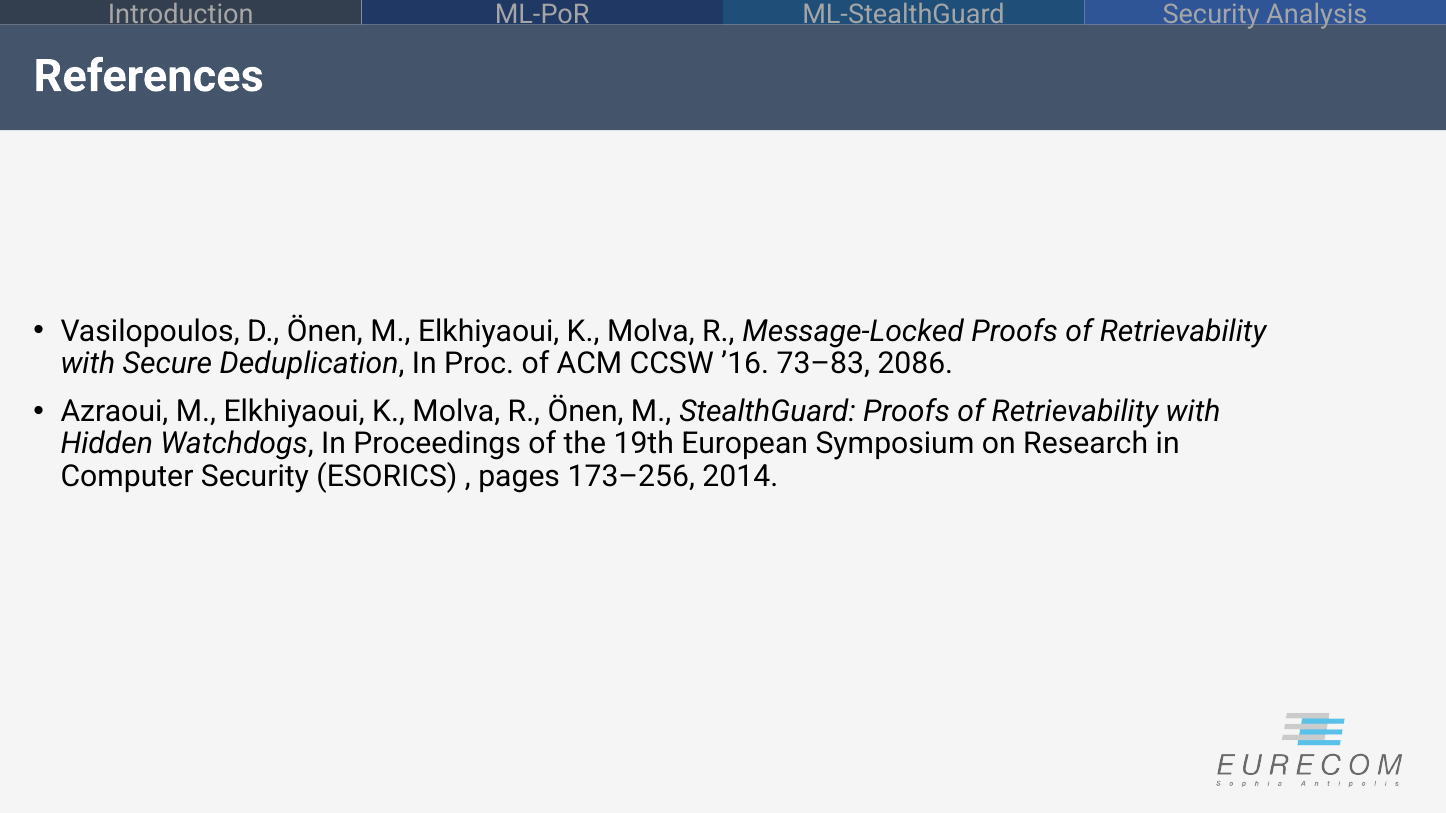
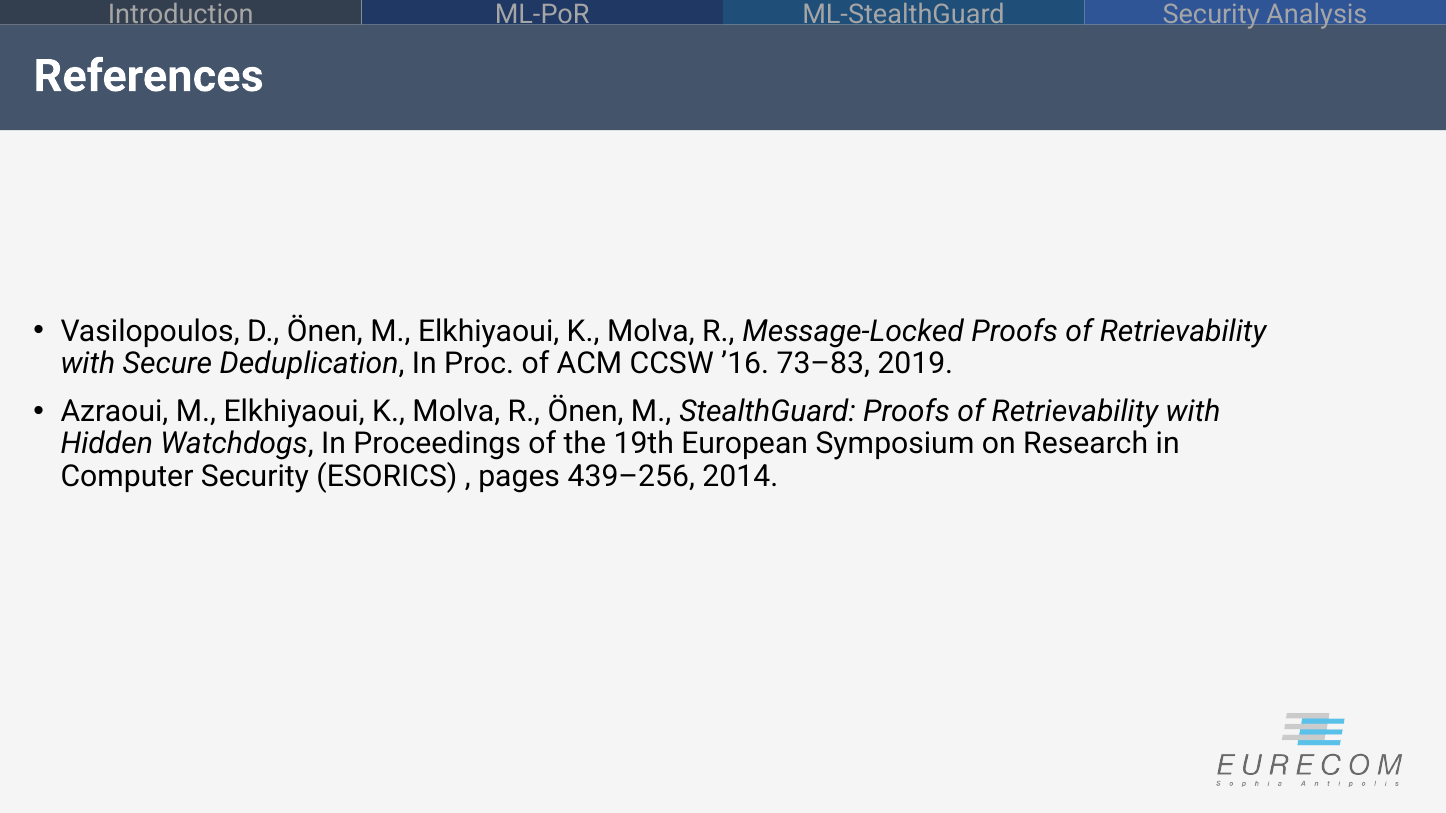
2086: 2086 -> 2019 (915, 364)
173–256: 173–256 -> 439–256 (631, 477)
